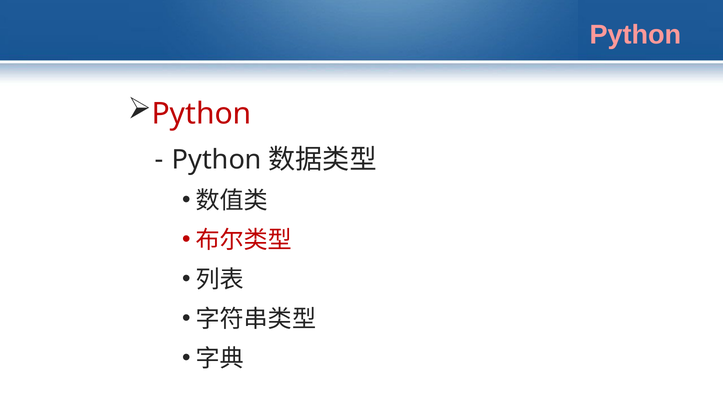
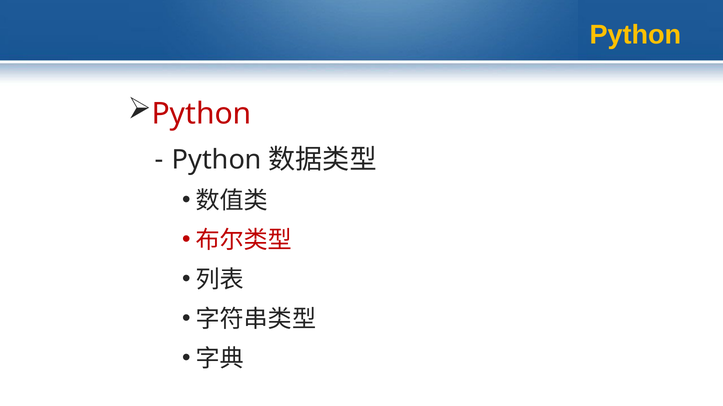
Python colour: pink -> yellow (635, 35)
